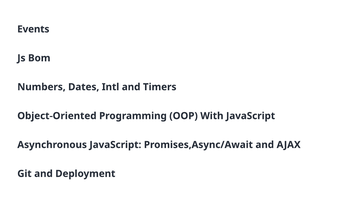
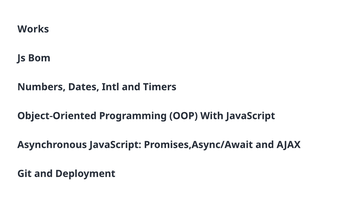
Events: Events -> Works (33, 29)
